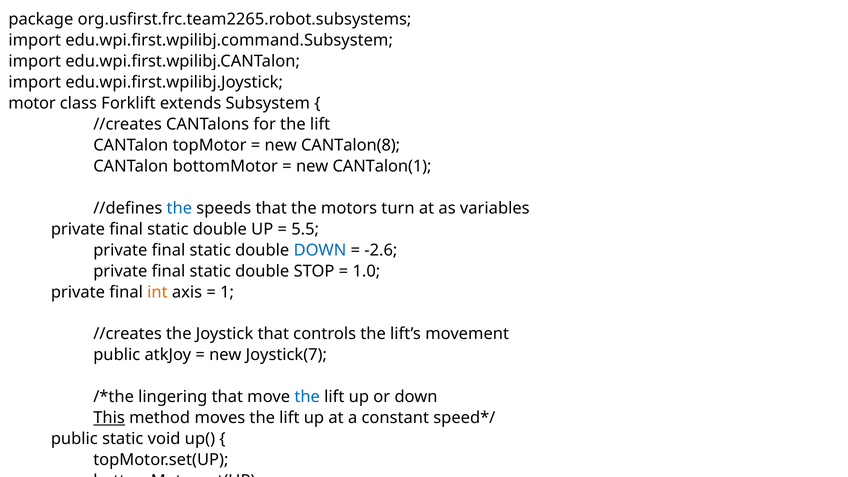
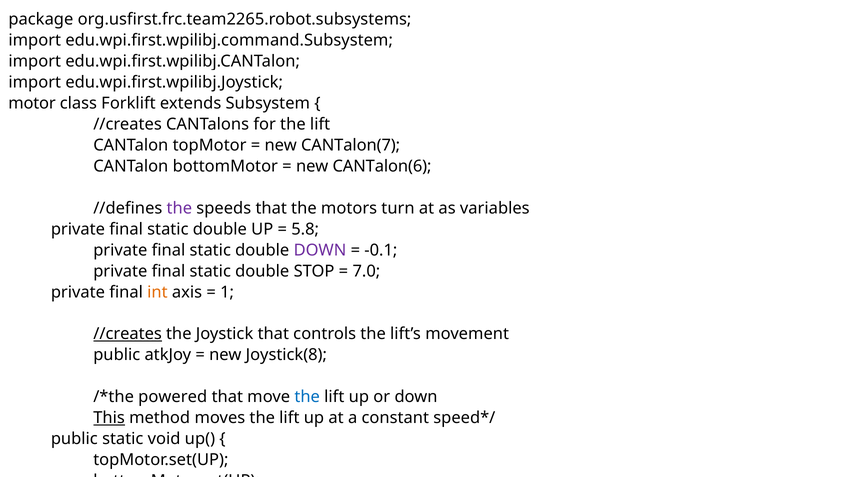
CANTalon(8: CANTalon(8 -> CANTalon(7 (351, 145)
CANTalon(1: CANTalon(1 -> CANTalon(6 (382, 166)
the colour: blue -> purple (179, 208)
5.5: 5.5 -> 5.8 (305, 229)
DOWN colour: blue -> purple (320, 250)
-2.6: -2.6 -> -0.1 (381, 250)
1.0: 1.0 -> 7.0 (366, 271)
//creates underline: none -> present (128, 334)
Joystick(7: Joystick(7 -> Joystick(8 (286, 355)
lingering: lingering -> powered (173, 397)
